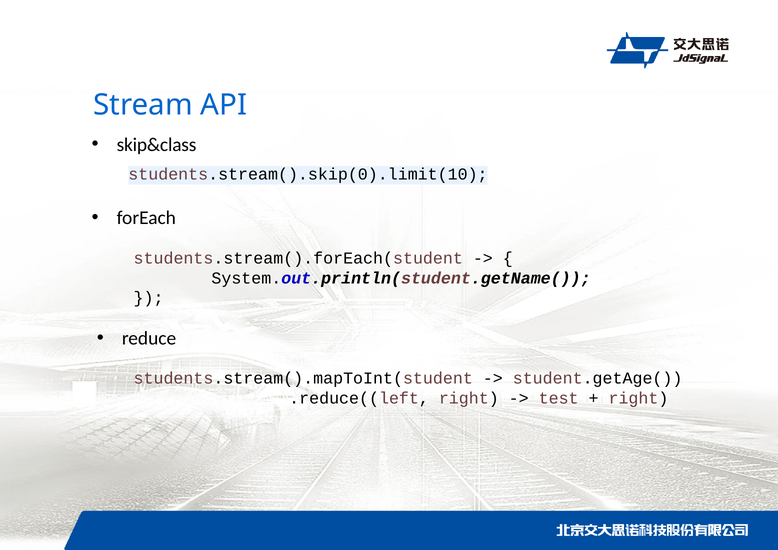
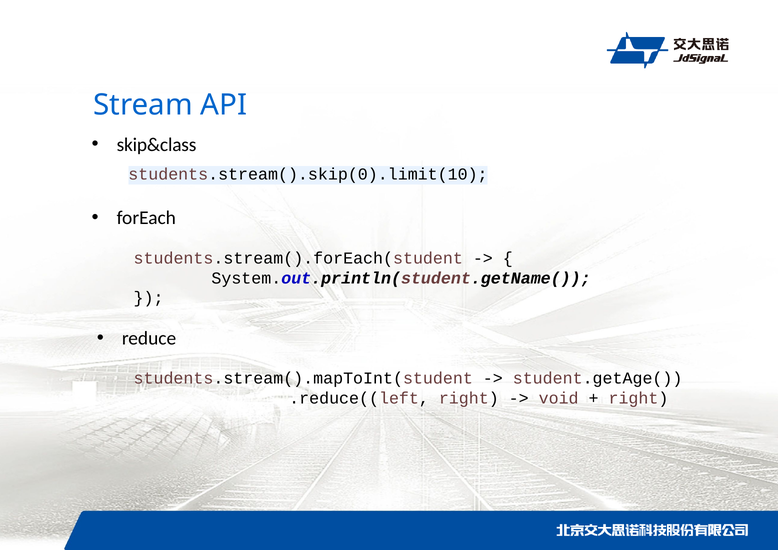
test: test -> void (559, 398)
